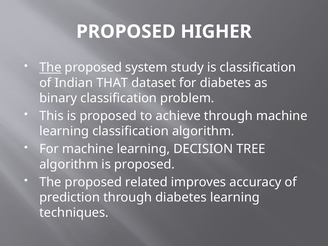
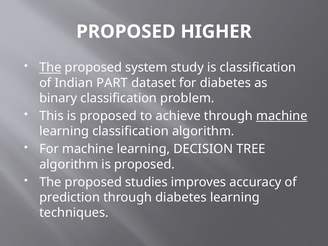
THAT: THAT -> PART (112, 83)
machine underline: none -> present (282, 116)
related: related -> studies (146, 182)
